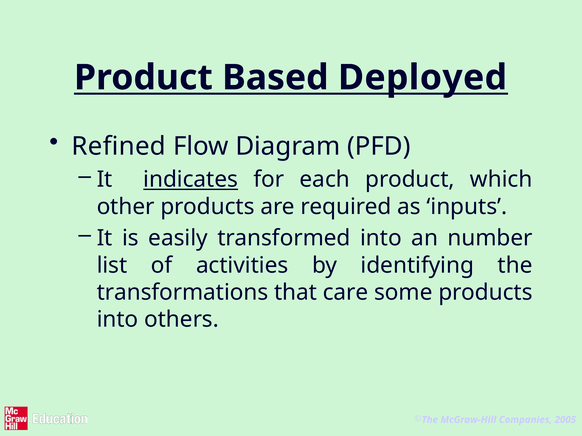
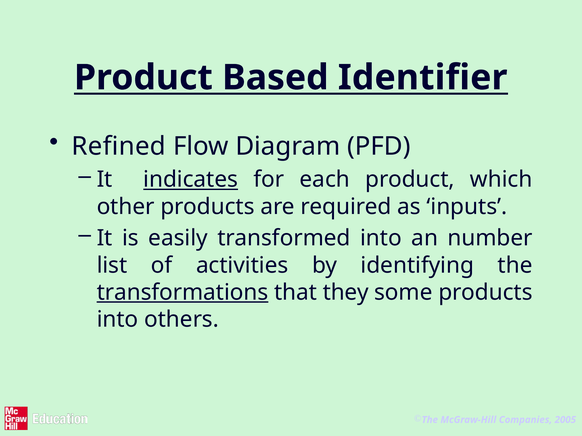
Deployed: Deployed -> Identifier (423, 78)
transformations underline: none -> present (182, 293)
care: care -> they (346, 293)
